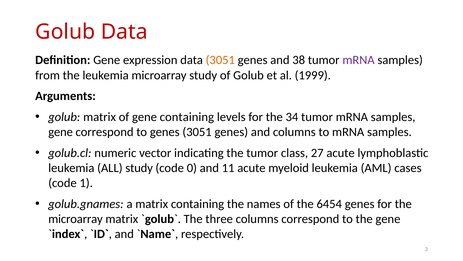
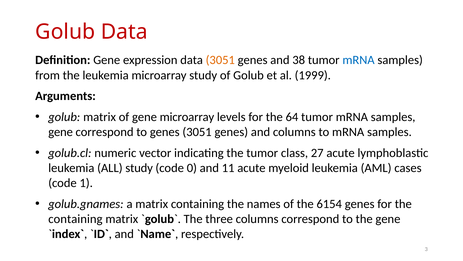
mRNA colour: purple -> blue (359, 60)
gene containing: containing -> microarray (187, 117)
34: 34 -> 64 (292, 117)
6454: 6454 -> 6154 (329, 204)
microarray: microarray -> containing (75, 219)
